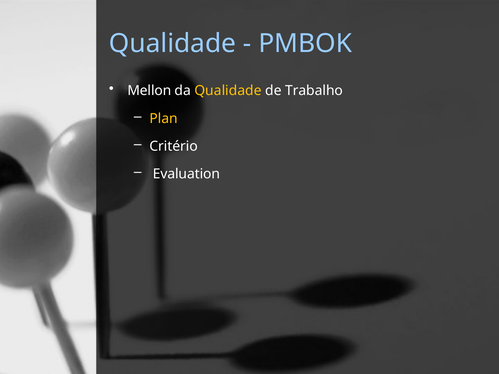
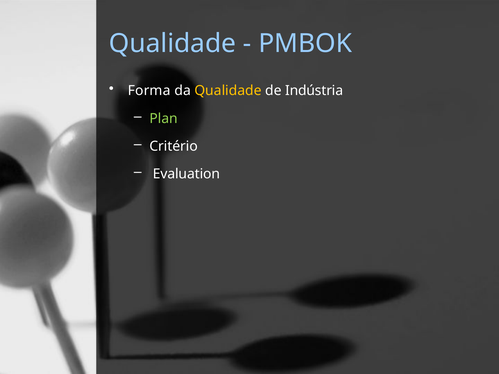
Mellon: Mellon -> Forma (149, 91)
Trabalho: Trabalho -> Indústria (314, 91)
Plan colour: yellow -> light green (164, 119)
